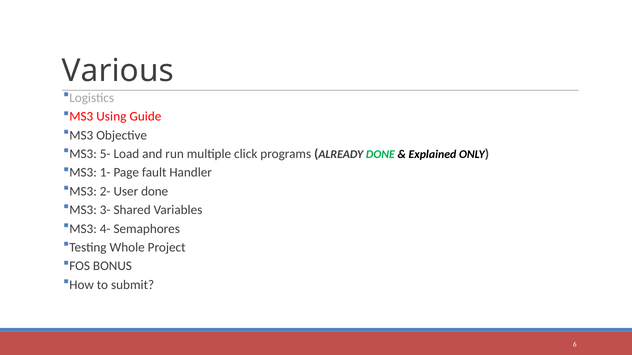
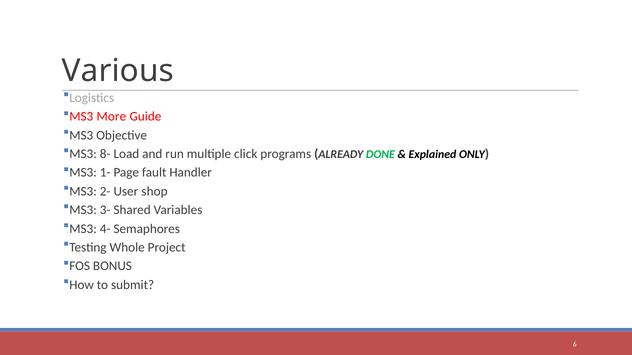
Using: Using -> More (111, 117)
5-: 5- -> 8- (105, 154)
User done: done -> shop (155, 192)
